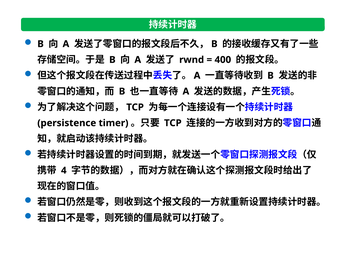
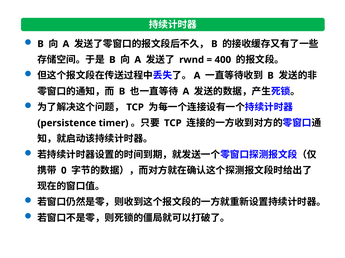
4: 4 -> 0 (64, 170)
